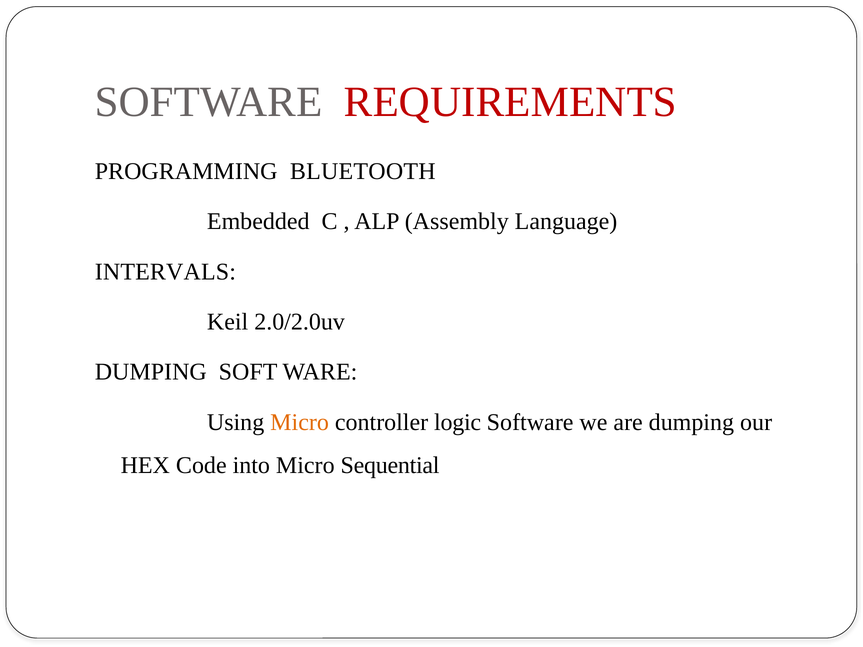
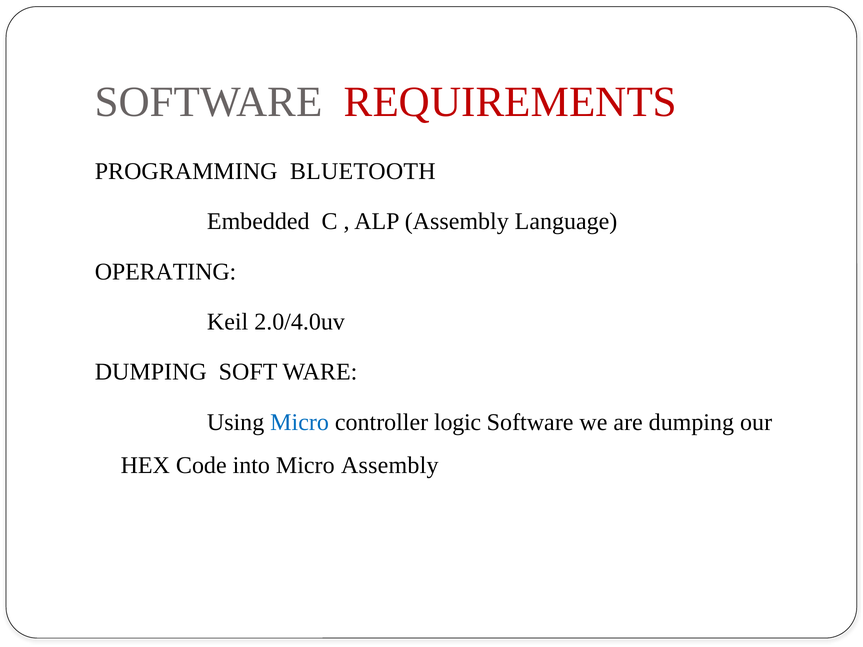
INTERVALS: INTERVALS -> OPERATING (166, 272)
2.0/2.0uv: 2.0/2.0uv -> 2.0/4.0uv (300, 322)
Micro colour: orange -> blue (300, 422)
Micro Sequential: Sequential -> Assembly (390, 466)
